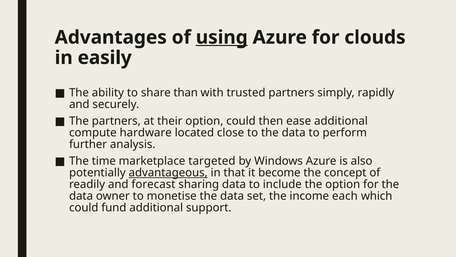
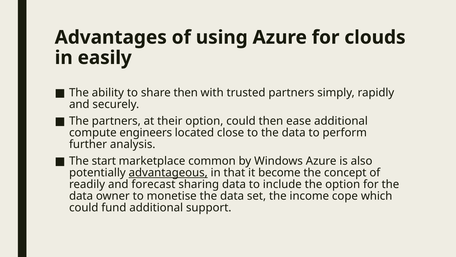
using underline: present -> none (222, 37)
share than: than -> then (186, 93)
hardware: hardware -> engineers (146, 133)
time: time -> start (104, 161)
targeted: targeted -> common (212, 161)
each: each -> cope (345, 196)
